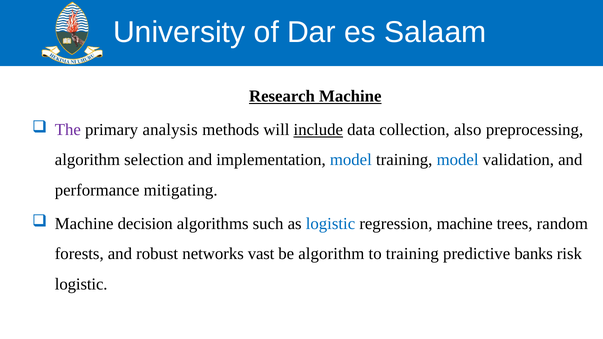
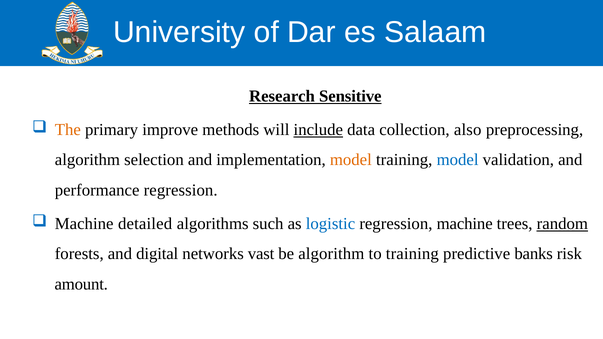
Research Machine: Machine -> Sensitive (350, 96)
The colour: purple -> orange (68, 130)
analysis: analysis -> improve (170, 130)
model colour: blue -> orange (351, 160)
performance mitigating: mitigating -> regression (181, 190)
decision: decision -> detailed (145, 224)
random underline: none -> present (562, 224)
robust: robust -> digital (157, 254)
logistic: logistic -> amount (81, 284)
